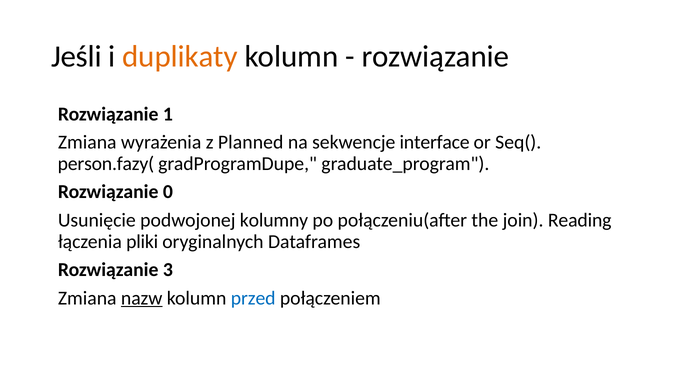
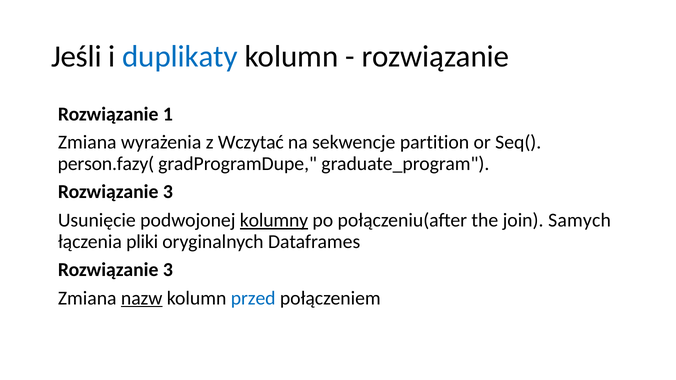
duplikaty colour: orange -> blue (180, 57)
Planned: Planned -> Wczytać (251, 143)
interface: interface -> partition (435, 143)
0: 0 -> 3 (168, 192)
kolumny underline: none -> present (274, 220)
Reading: Reading -> Samych (580, 220)
